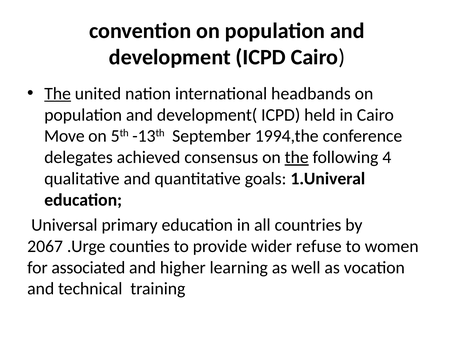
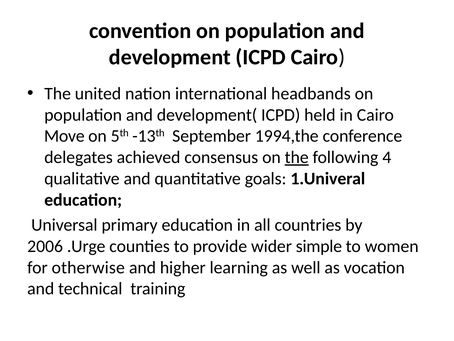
The underline: present -> none (58, 94)
2067: 2067 -> 2006 (45, 246)
refuse: refuse -> simple (319, 246)
associated: associated -> otherwise (88, 267)
